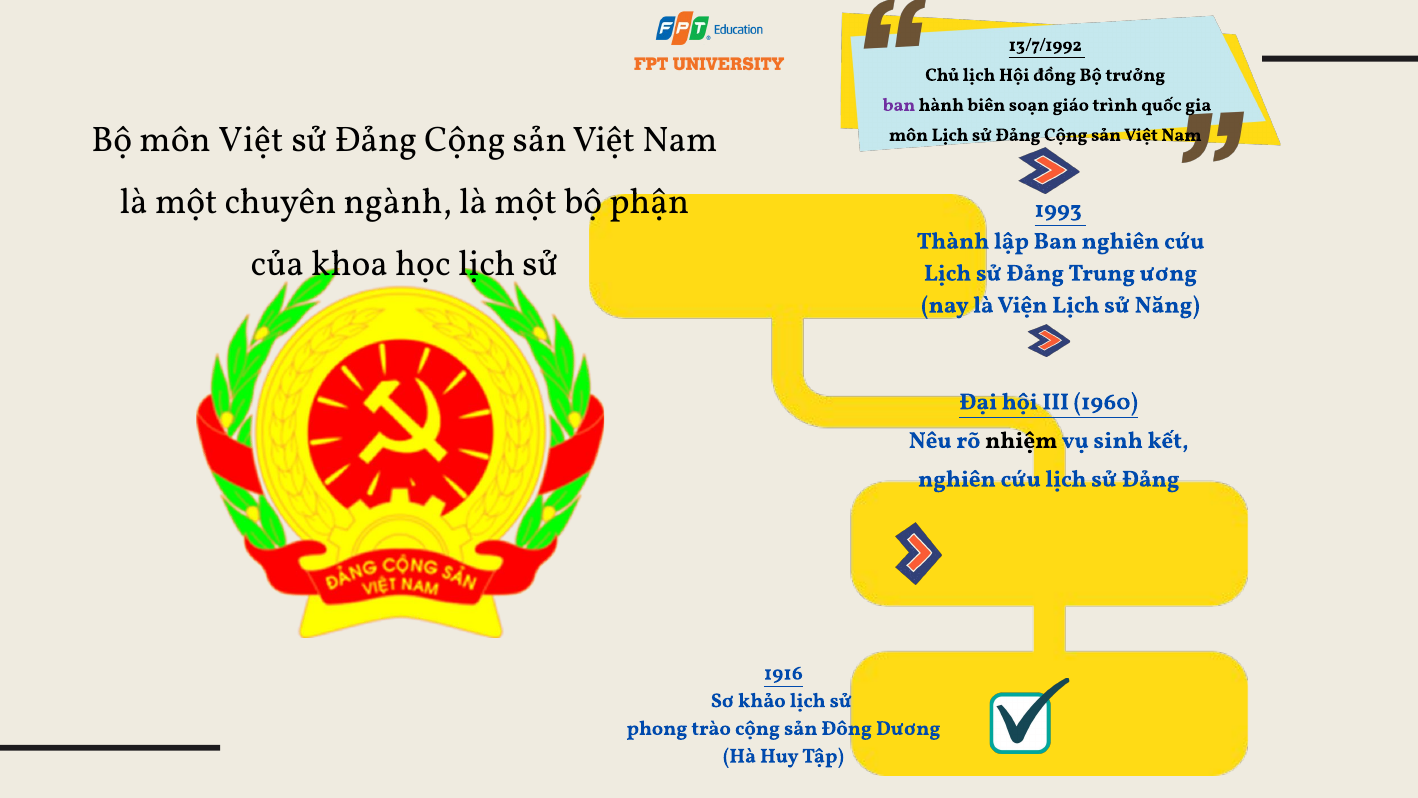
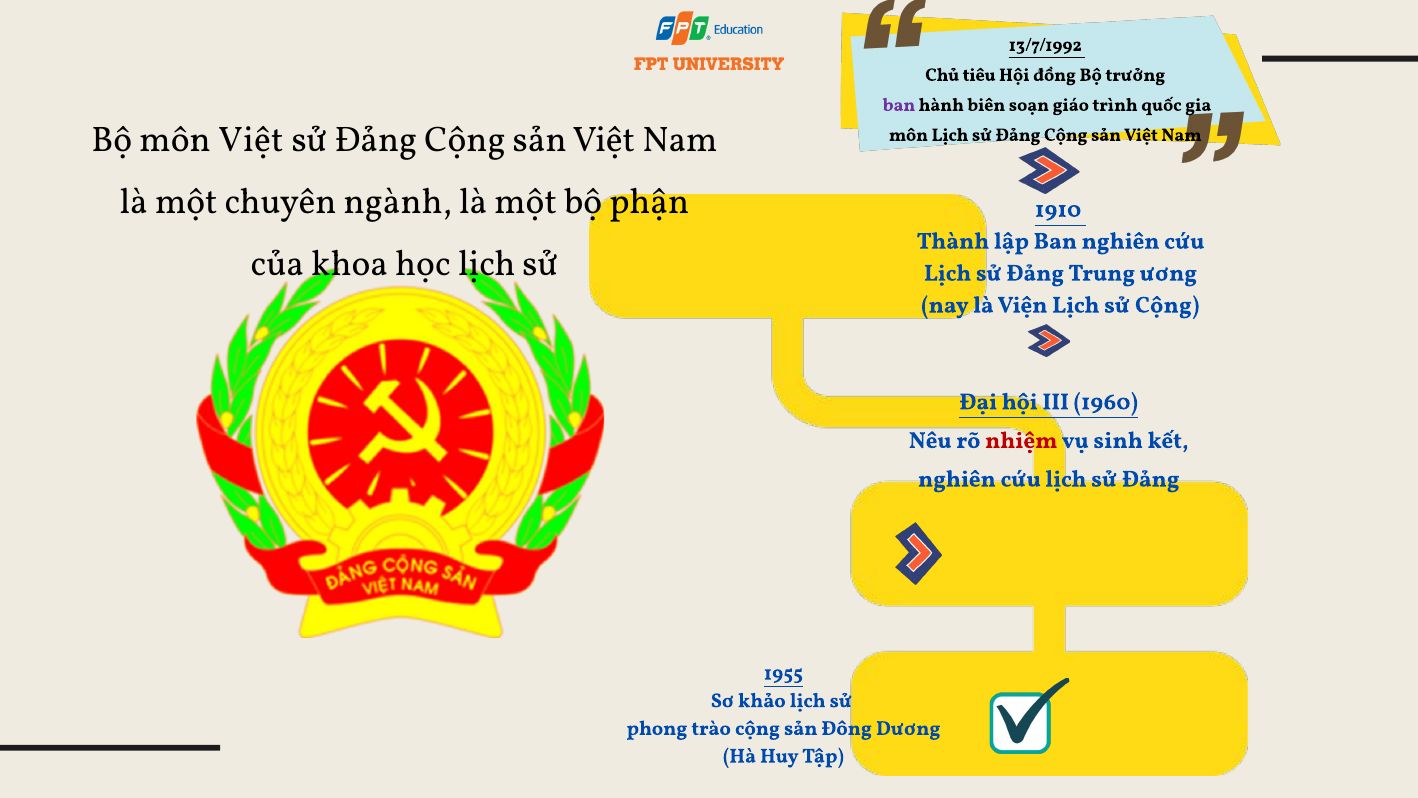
Chủ lịch: lịch -> tiêu (979, 75)
1993: 1993 -> 1910 (1058, 209)
sử Năng: Năng -> Cộng (1167, 305)
nhiệm colour: black -> red (1021, 440)
1916: 1916 -> 1955 (783, 673)
